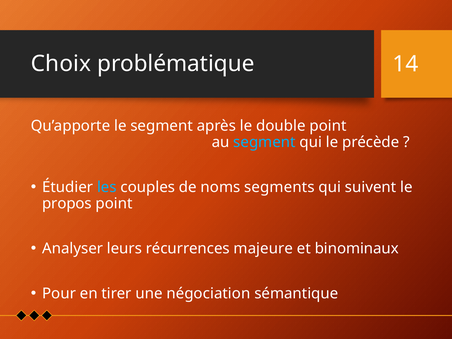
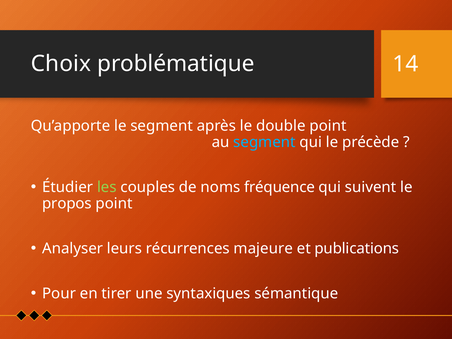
les colour: light blue -> light green (107, 187)
segments: segments -> fréquence (280, 187)
binominaux: binominaux -> publications (357, 249)
négociation: négociation -> syntaxiques (208, 294)
